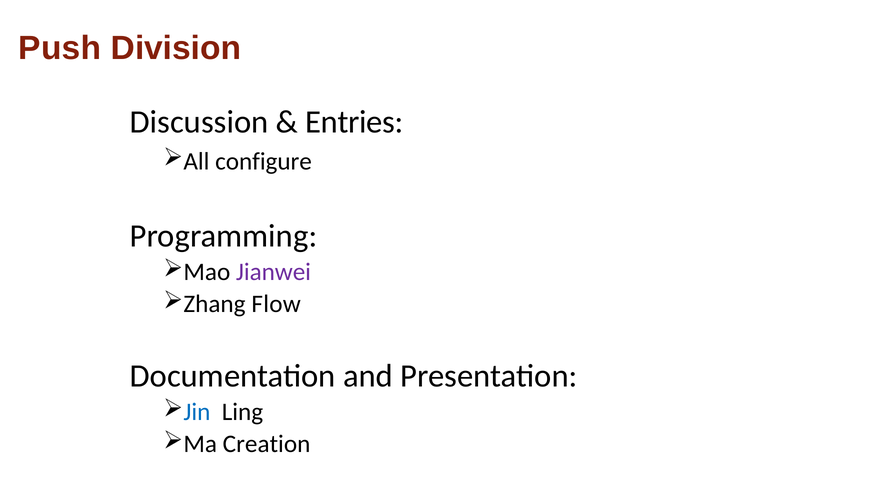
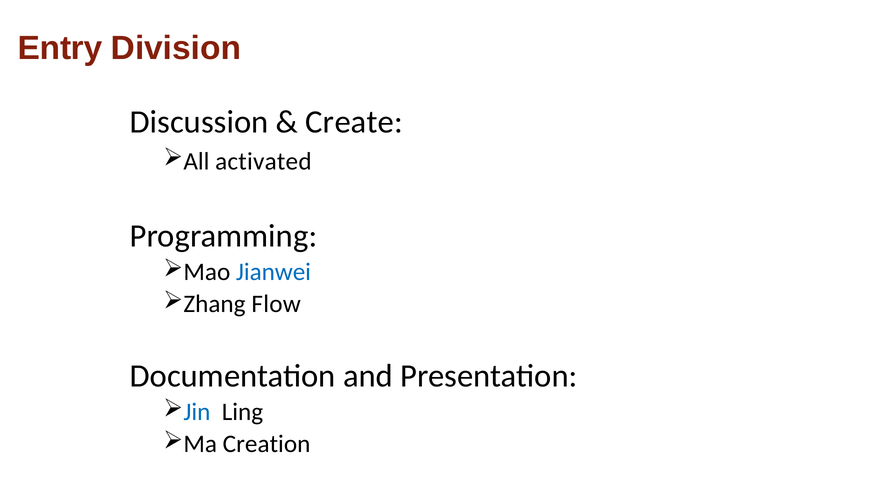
Push: Push -> Entry (60, 48)
Entries: Entries -> Create (354, 122)
configure: configure -> activated (263, 161)
Jianwei colour: purple -> blue (273, 272)
